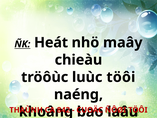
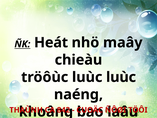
luùc töôi: töôi -> luùc (121, 77)
